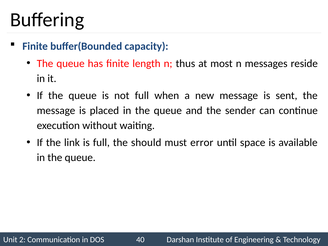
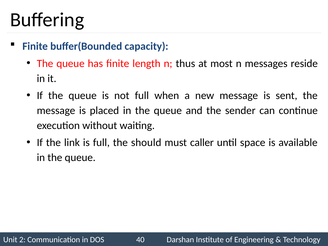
error: error -> caller (202, 143)
